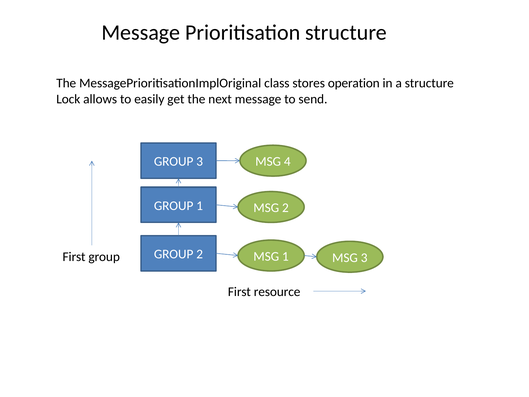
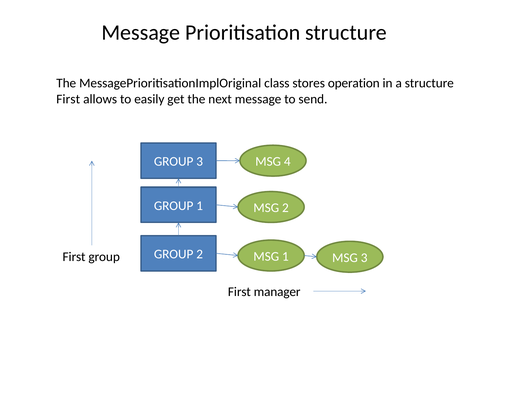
Lock: Lock -> First (68, 99)
resource: resource -> manager (277, 292)
